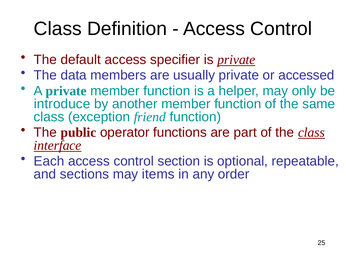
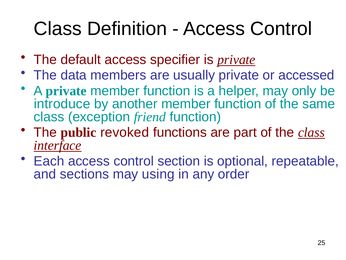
operator: operator -> revoked (125, 132)
items: items -> using (158, 174)
